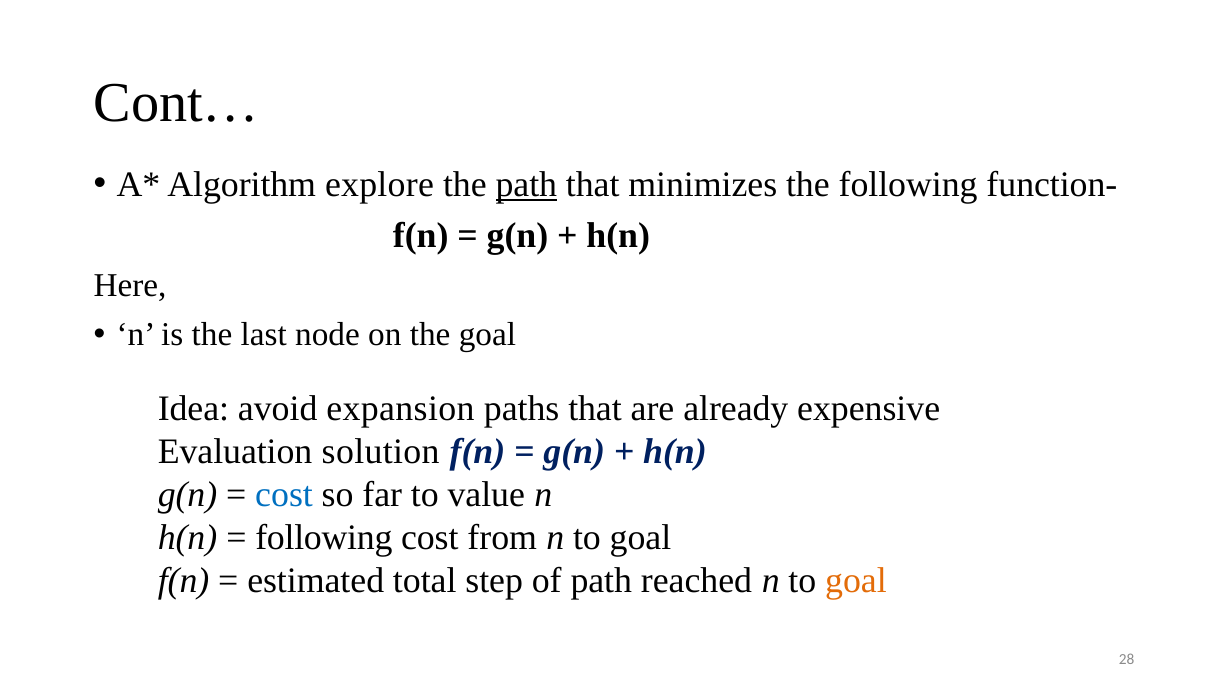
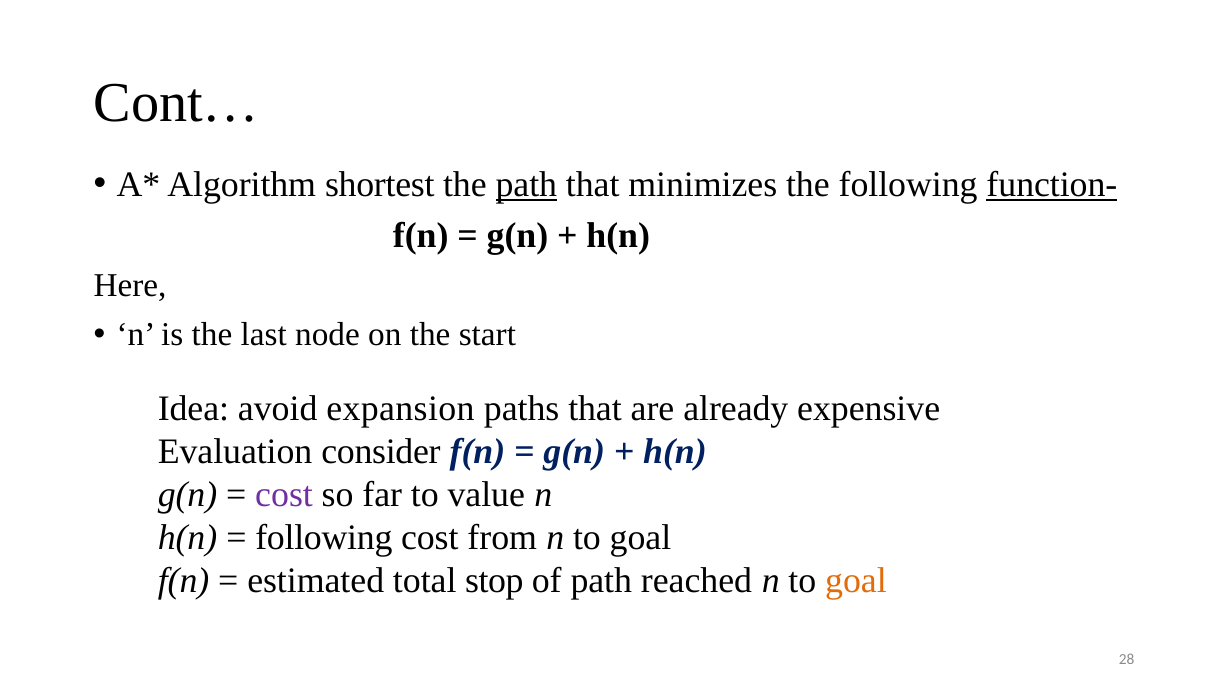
explore: explore -> shortest (380, 184)
function- underline: none -> present (1052, 184)
the goal: goal -> start (487, 335)
solution: solution -> consider (381, 451)
cost colour: blue -> purple (284, 494)
step: step -> stop (494, 580)
